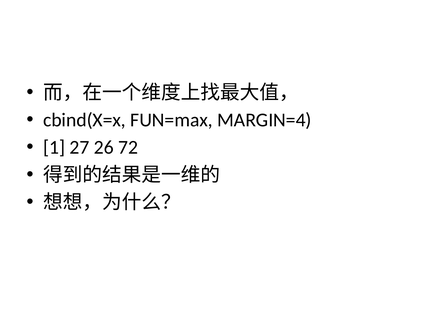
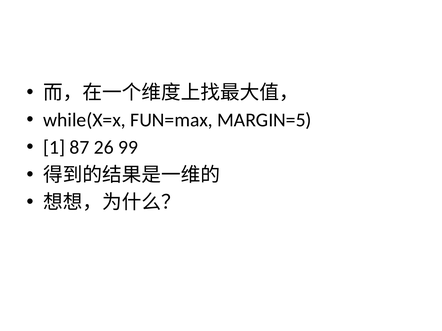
cbind(X=x: cbind(X=x -> while(X=x (84, 120)
MARGIN=4: MARGIN=4 -> MARGIN=5 (264, 120)
27: 27 -> 87 (79, 148)
72: 72 -> 99 (128, 148)
